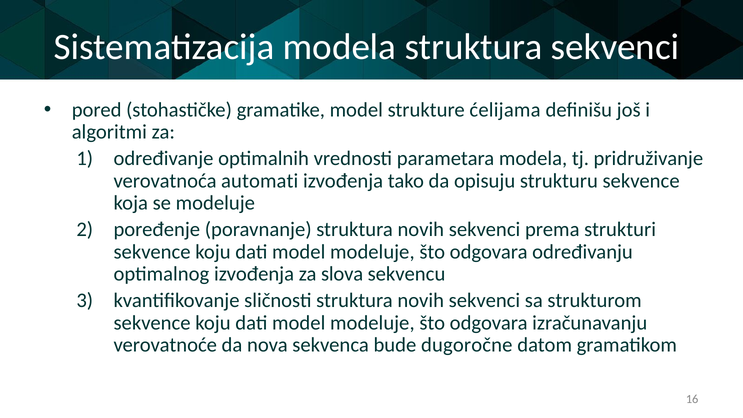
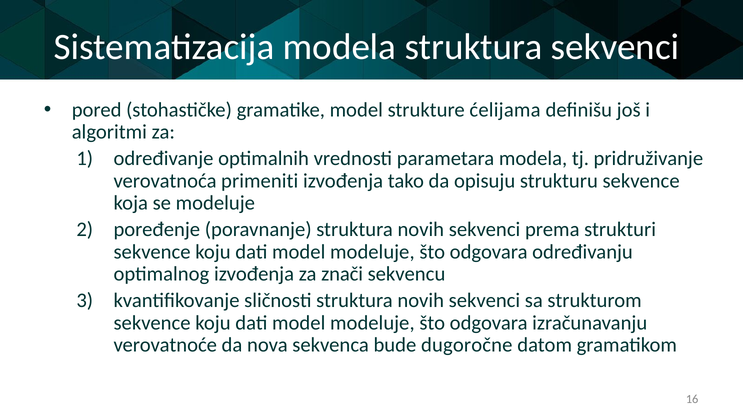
automati: automati -> primeniti (260, 181)
slova: slova -> znači (342, 274)
